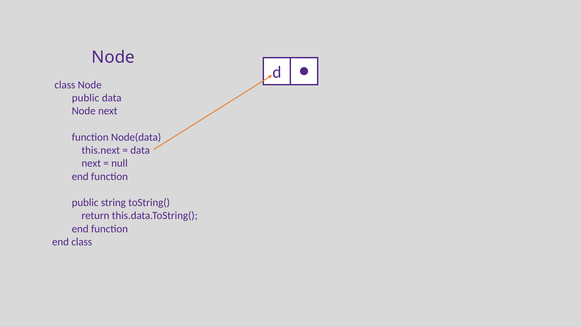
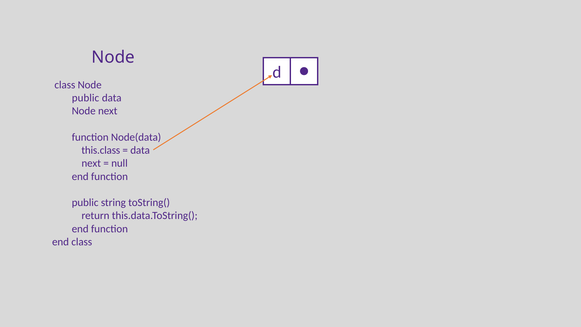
this.next: this.next -> this.class (101, 150)
